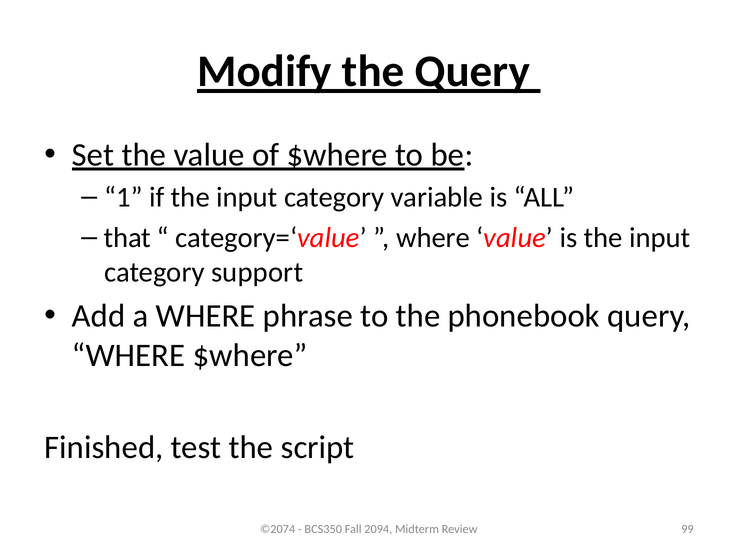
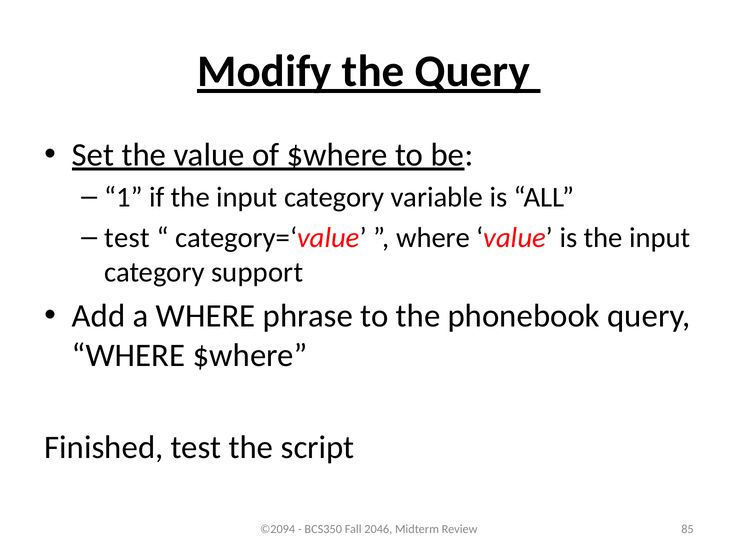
that: that -> test (127, 237)
©2074: ©2074 -> ©2094 (278, 528)
2094: 2094 -> 2046 (378, 528)
99: 99 -> 85 (687, 528)
